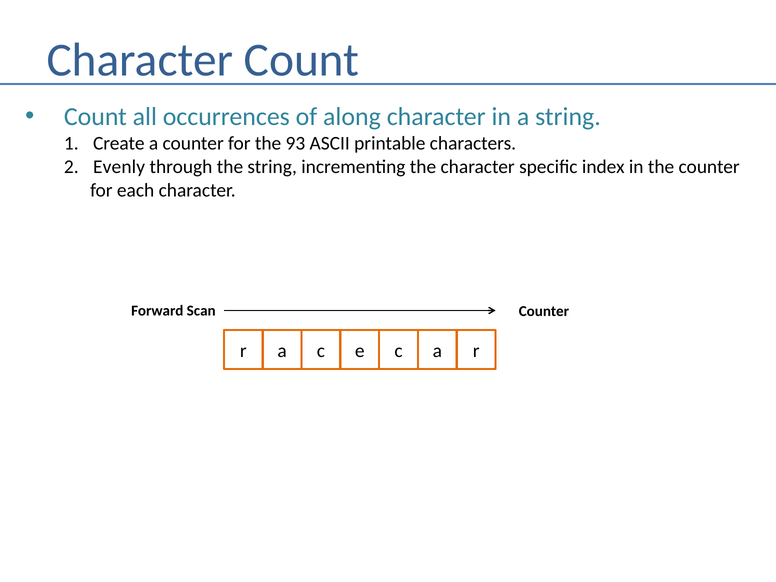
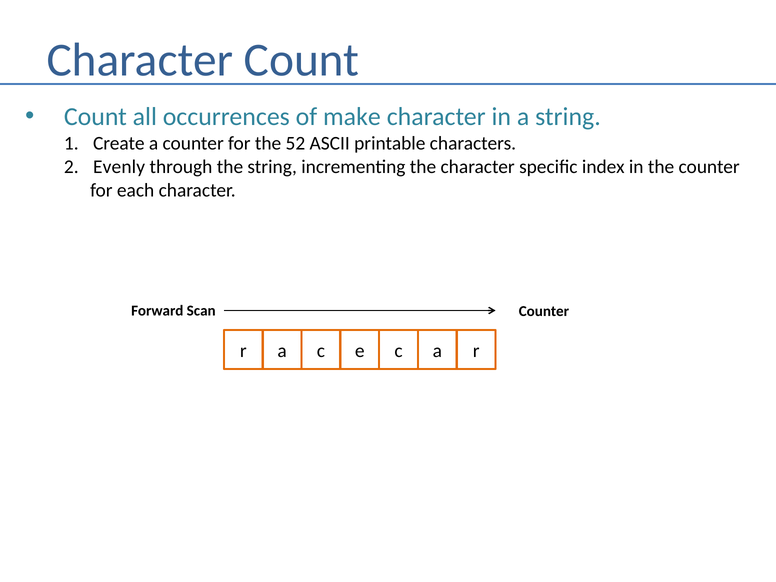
along: along -> make (352, 117)
93: 93 -> 52 (295, 144)
